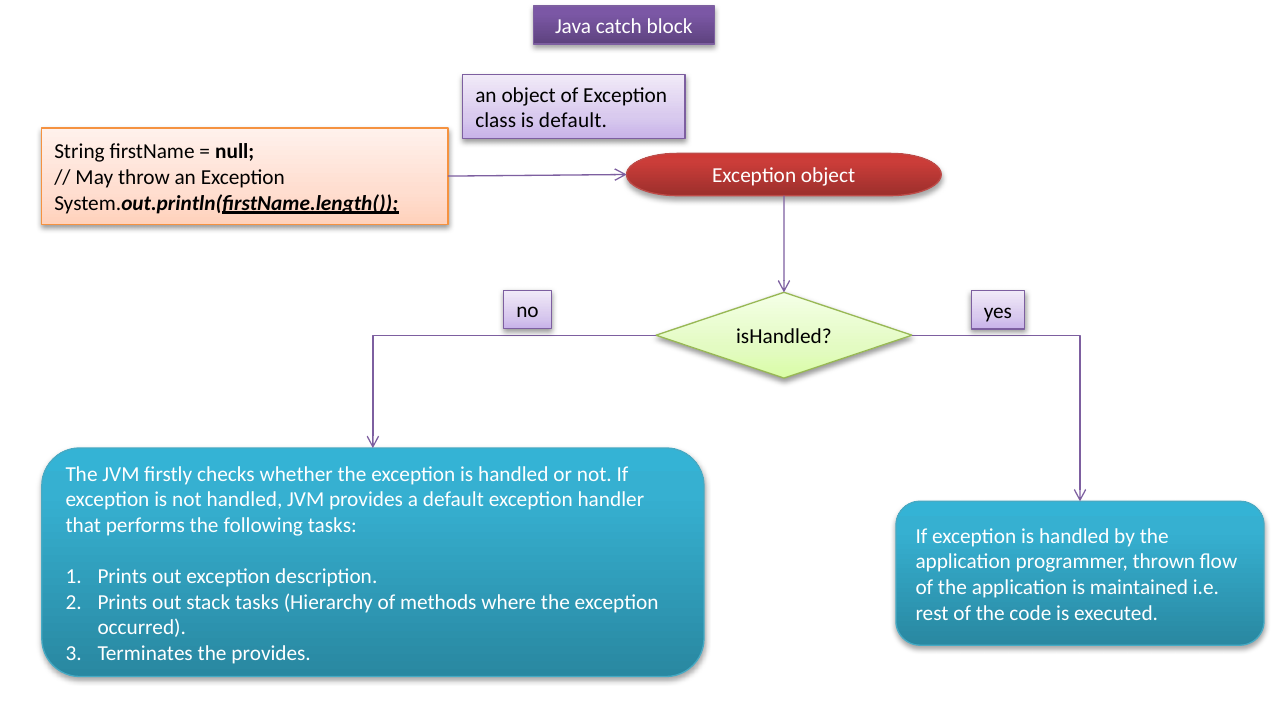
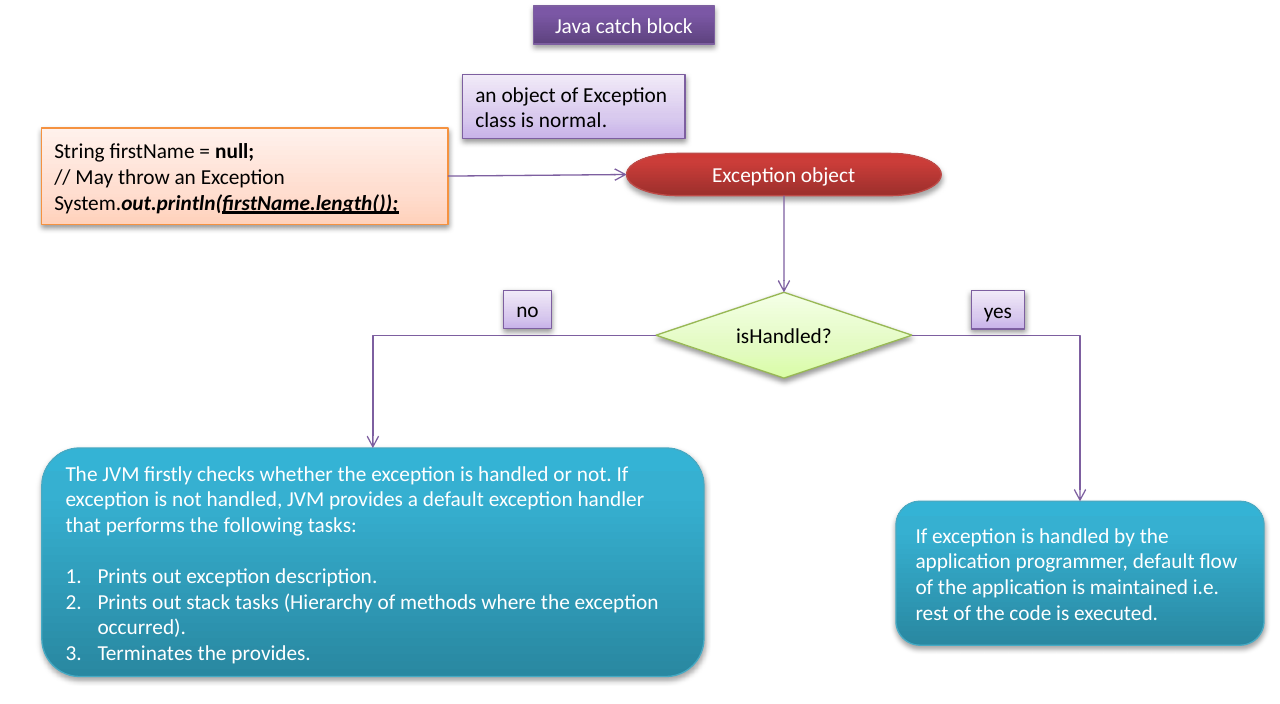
is default: default -> normal (573, 121)
programmer thrown: thrown -> default (1164, 562)
